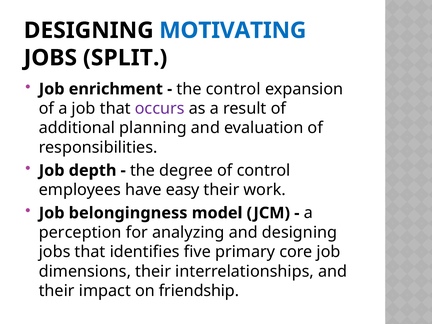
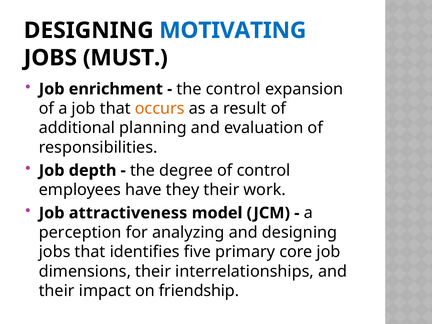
SPLIT: SPLIT -> MUST (125, 58)
occurs colour: purple -> orange (160, 108)
easy: easy -> they (183, 190)
belongingness: belongingness -> attractiveness (128, 213)
